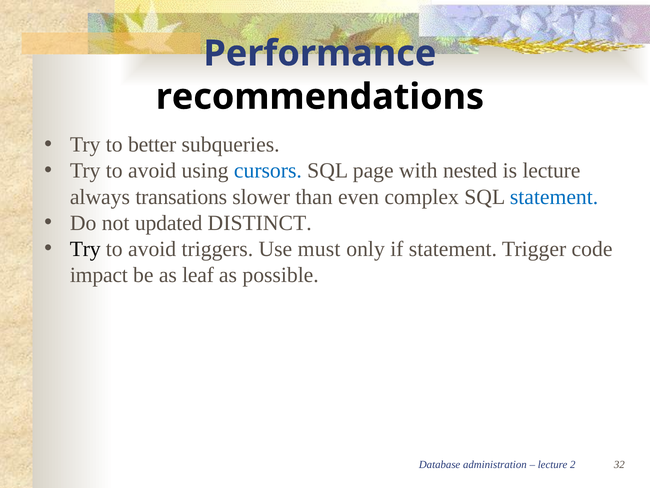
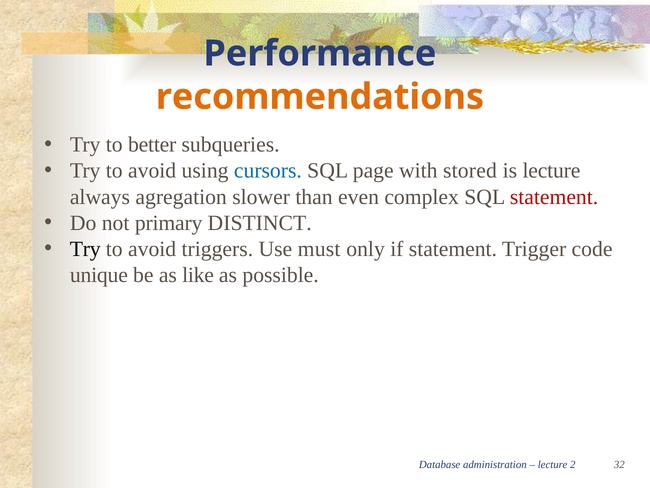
recommendations colour: black -> orange (320, 97)
nested: nested -> stored (470, 171)
transations: transations -> agregation (181, 197)
statement colour: blue -> red (554, 197)
updated: updated -> primary (169, 223)
impact: impact -> unique (99, 275)
leaf: leaf -> like (198, 275)
